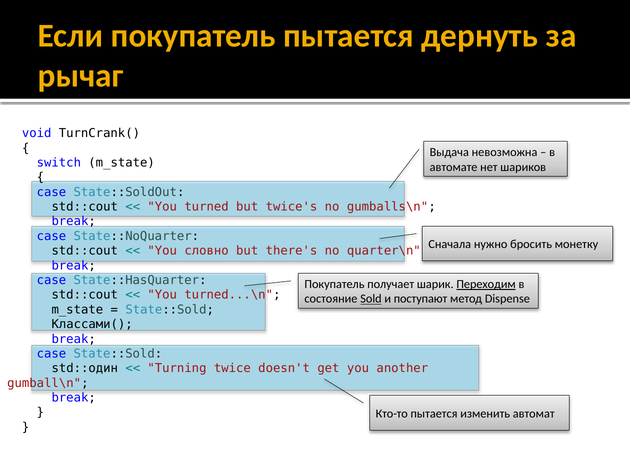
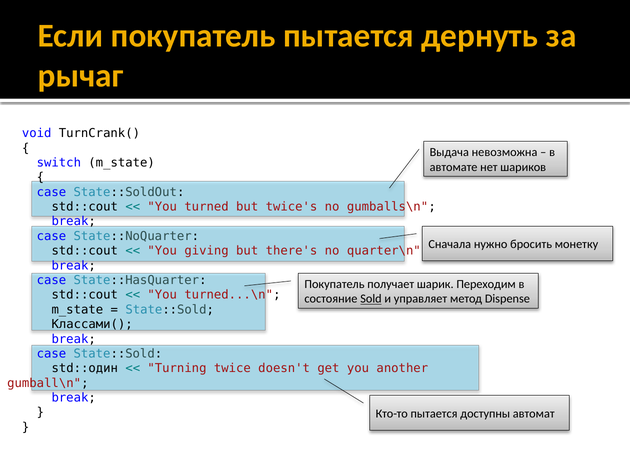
словно: словно -> giving (207, 251)
Переходим underline: present -> none (486, 284)
поступают: поступают -> управляет (420, 299)
изменить: изменить -> доступны (485, 414)
